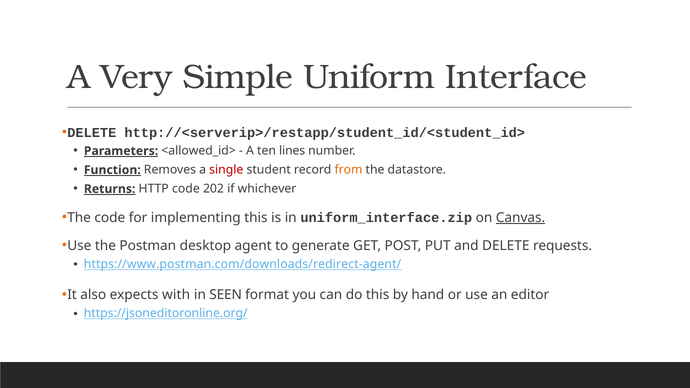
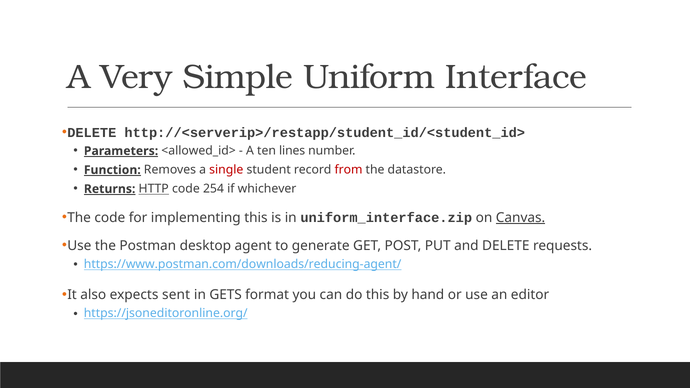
from colour: orange -> red (348, 170)
HTTP underline: none -> present (154, 189)
202: 202 -> 254 (213, 189)
https://www.postman.com/downloads/redirect-agent/: https://www.postman.com/downloads/redirect-agent/ -> https://www.postman.com/downloads/reducing-agent/ (243, 264)
with: with -> sent (176, 295)
SEEN: SEEN -> GETS (226, 295)
